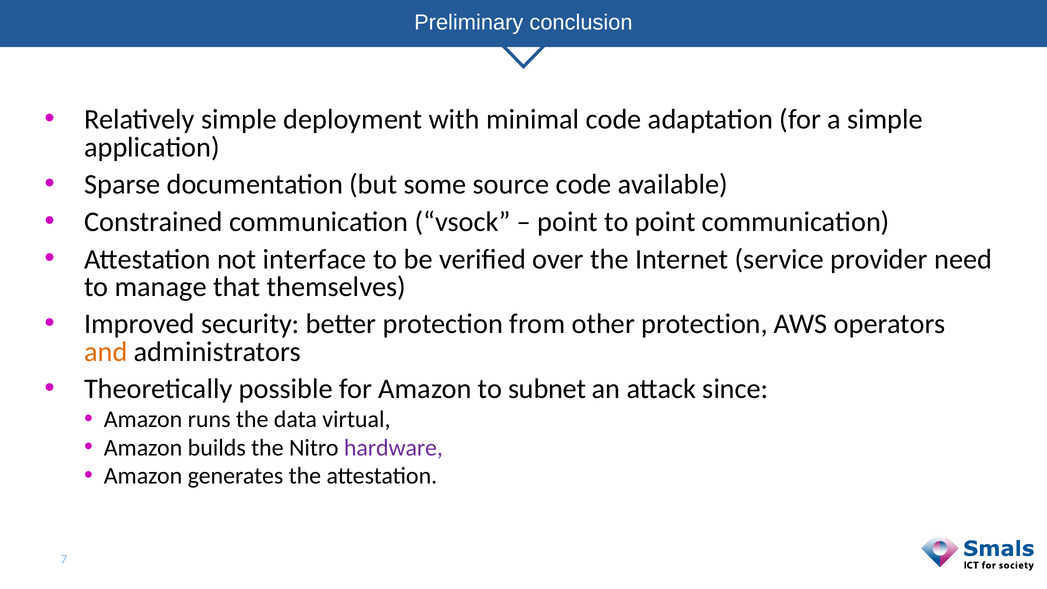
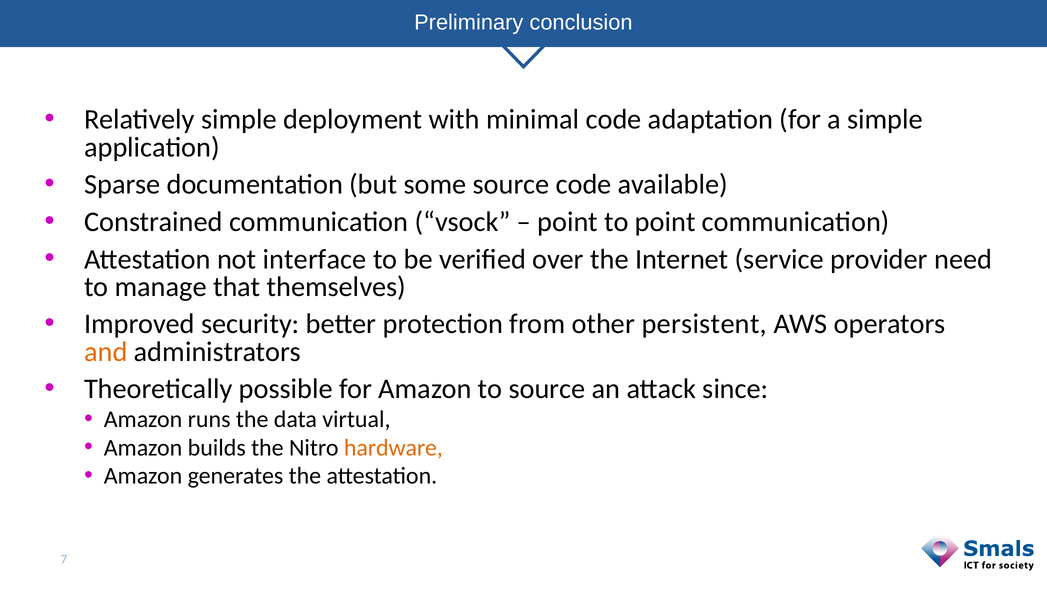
other protection: protection -> persistent (704, 324)
to subnet: subnet -> source (547, 389)
hardware colour: purple -> orange (393, 448)
